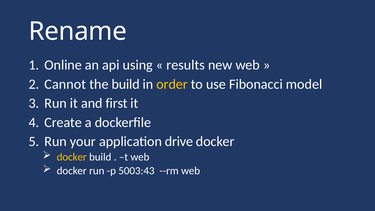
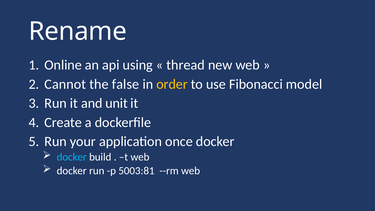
results: results -> thread (186, 65)
the build: build -> false (126, 84)
first: first -> unit (117, 103)
drive: drive -> once (179, 141)
docker colour: yellow -> light blue (72, 157)
5003:43: 5003:43 -> 5003:81 (136, 171)
